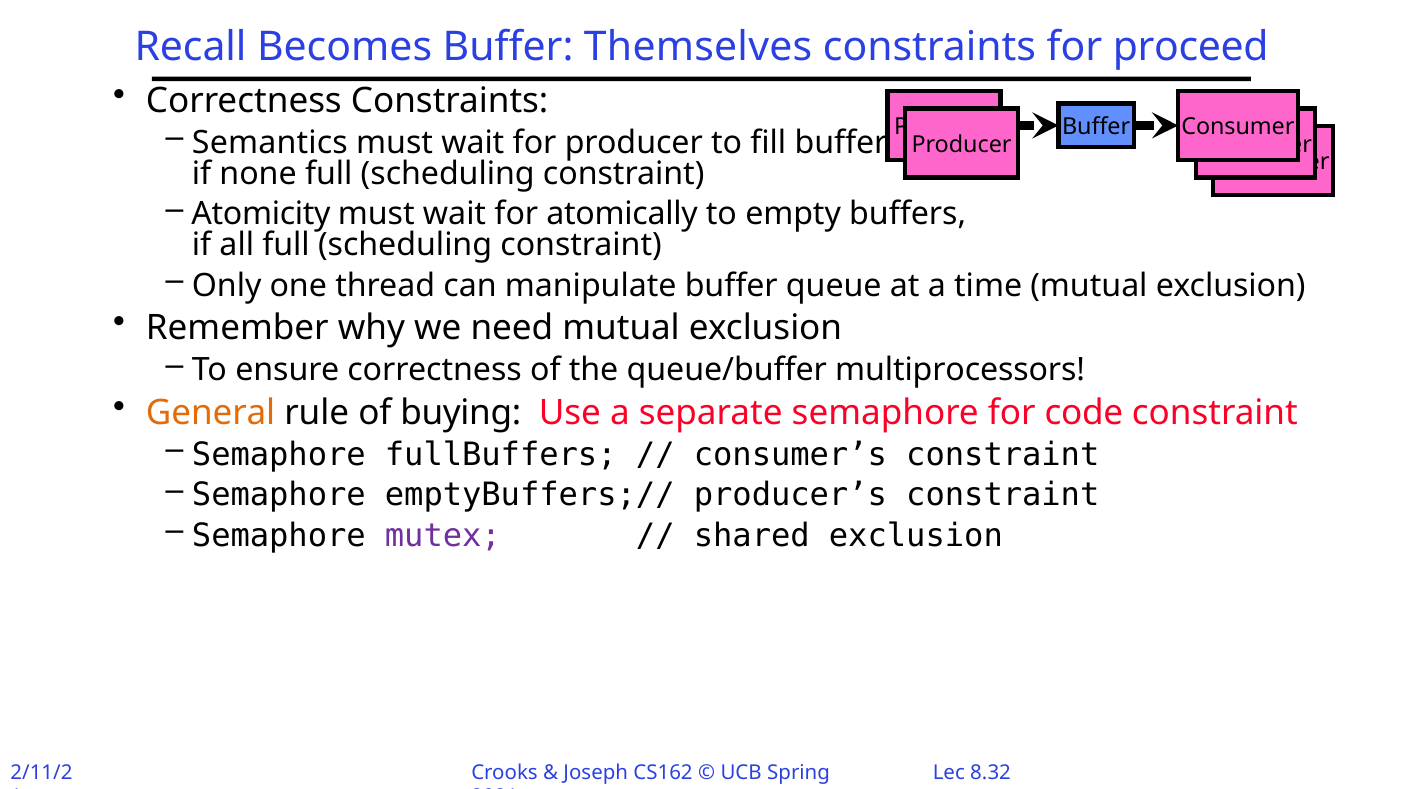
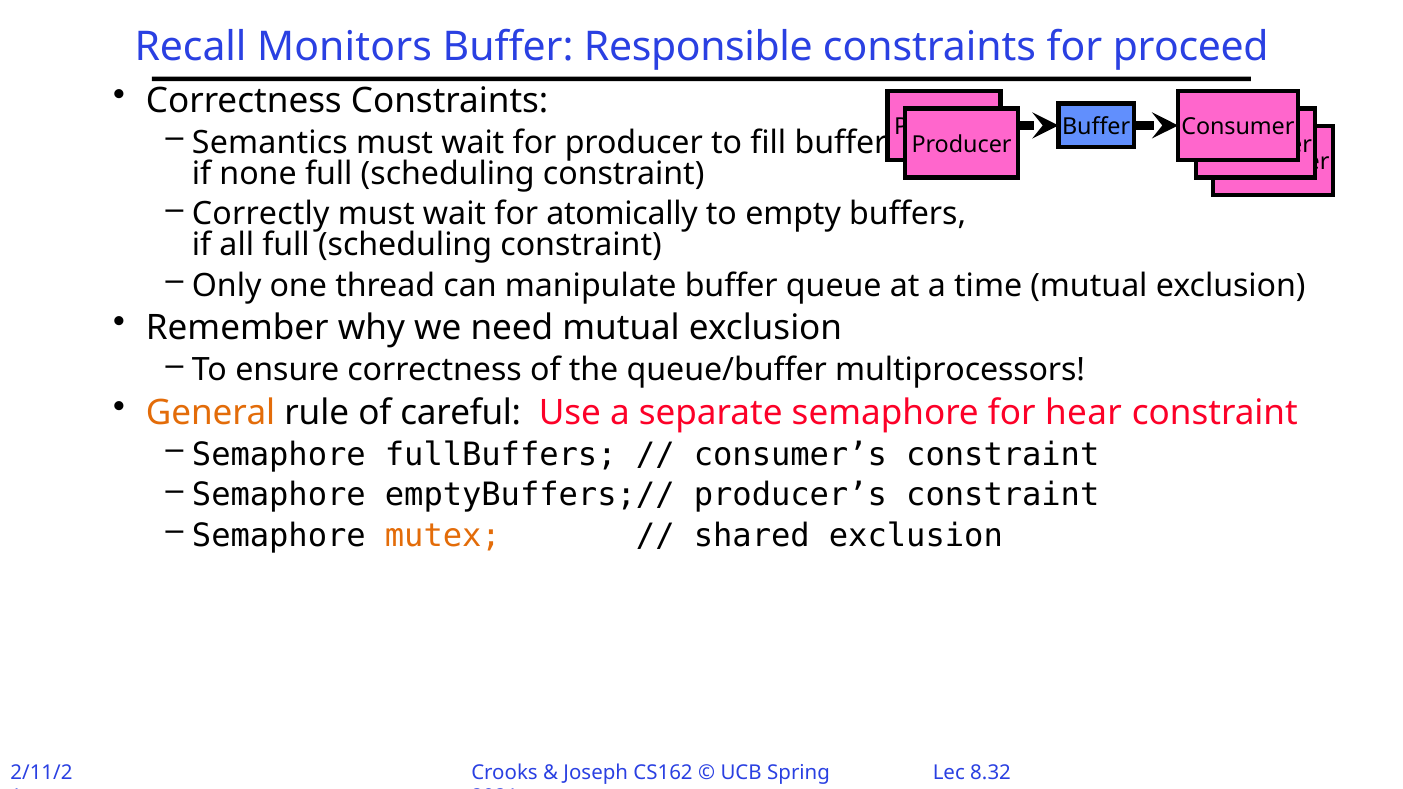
Becomes: Becomes -> Monitors (344, 47)
Themselves: Themselves -> Responsible (698, 47)
Atomicity: Atomicity -> Correctly (261, 214)
buying: buying -> careful (461, 413)
code: code -> hear (1084, 413)
mutex colour: purple -> orange (443, 536)
